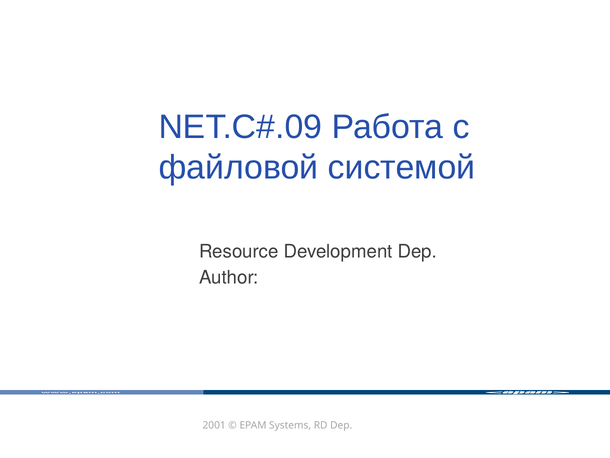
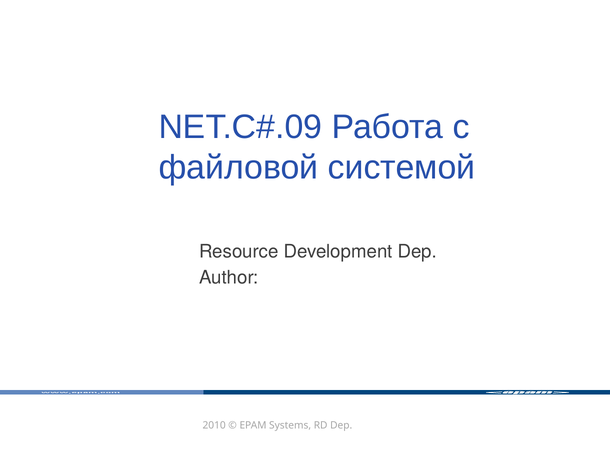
2001: 2001 -> 2010 (214, 425)
